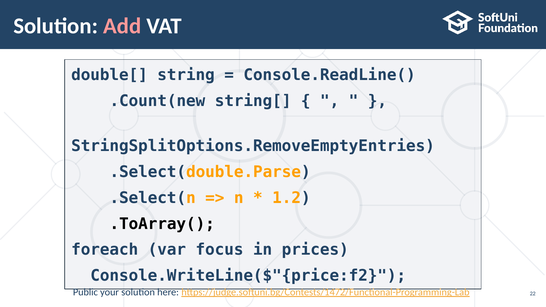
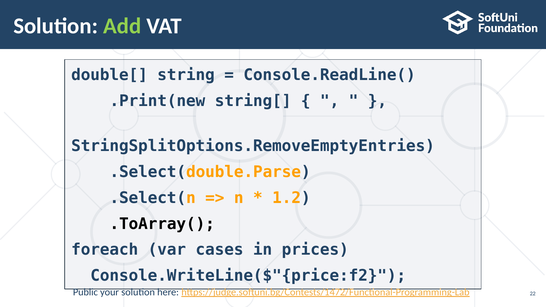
Add colour: pink -> light green (122, 26)
.Count(new: .Count(new -> .Print(new (157, 101)
focus: focus -> cases (220, 250)
